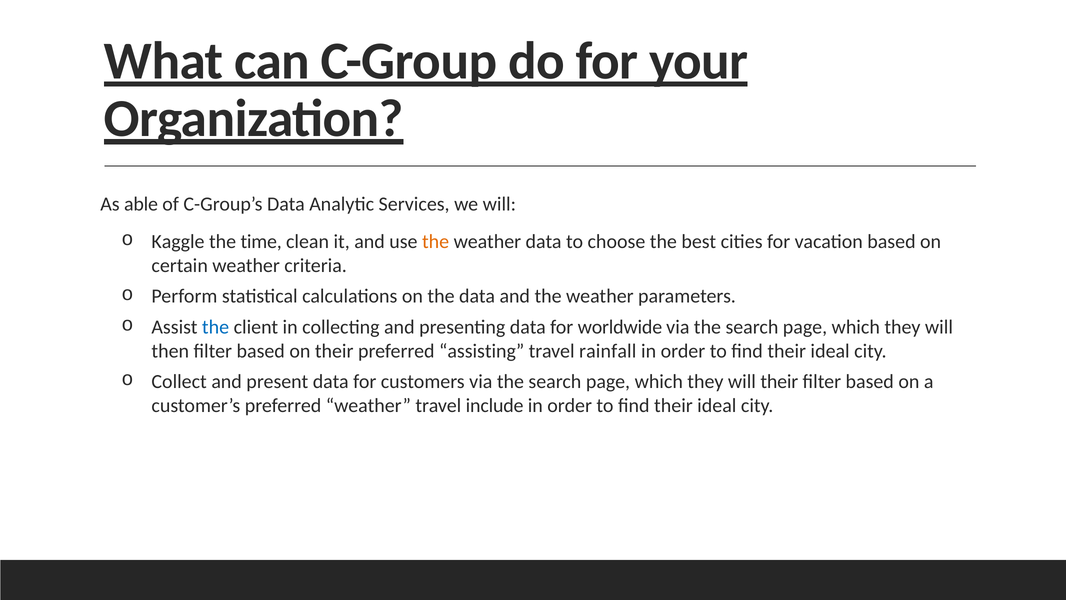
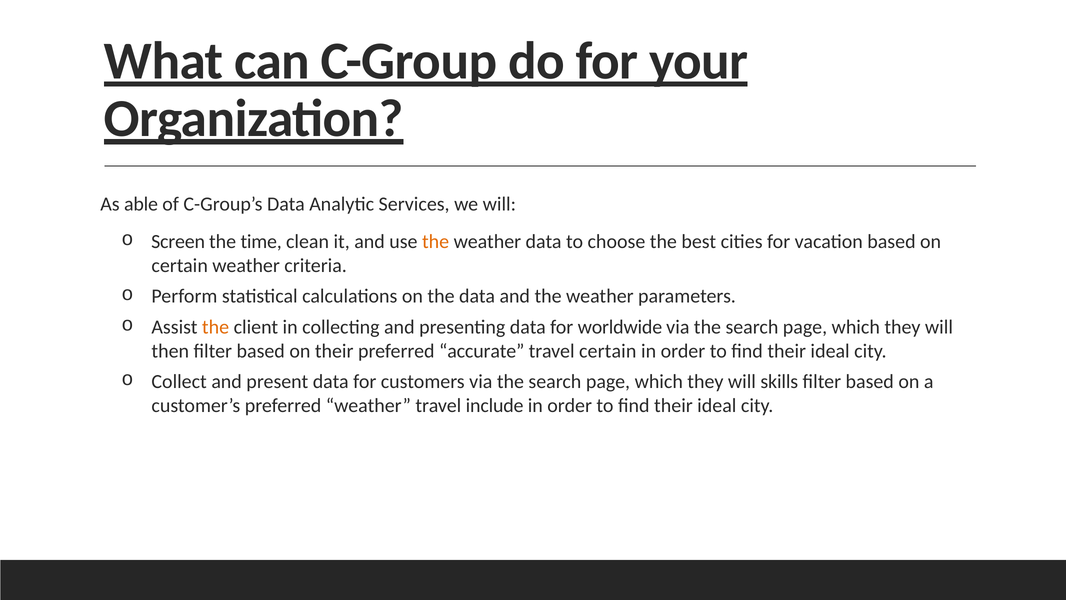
Kaggle: Kaggle -> Screen (178, 241)
the colour: blue -> orange (216, 327)
assisting: assisting -> accurate (482, 351)
travel rainfall: rainfall -> certain (608, 351)
will their: their -> skills (779, 381)
